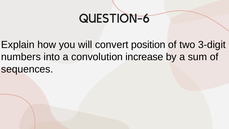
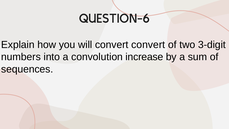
convert position: position -> convert (148, 45)
